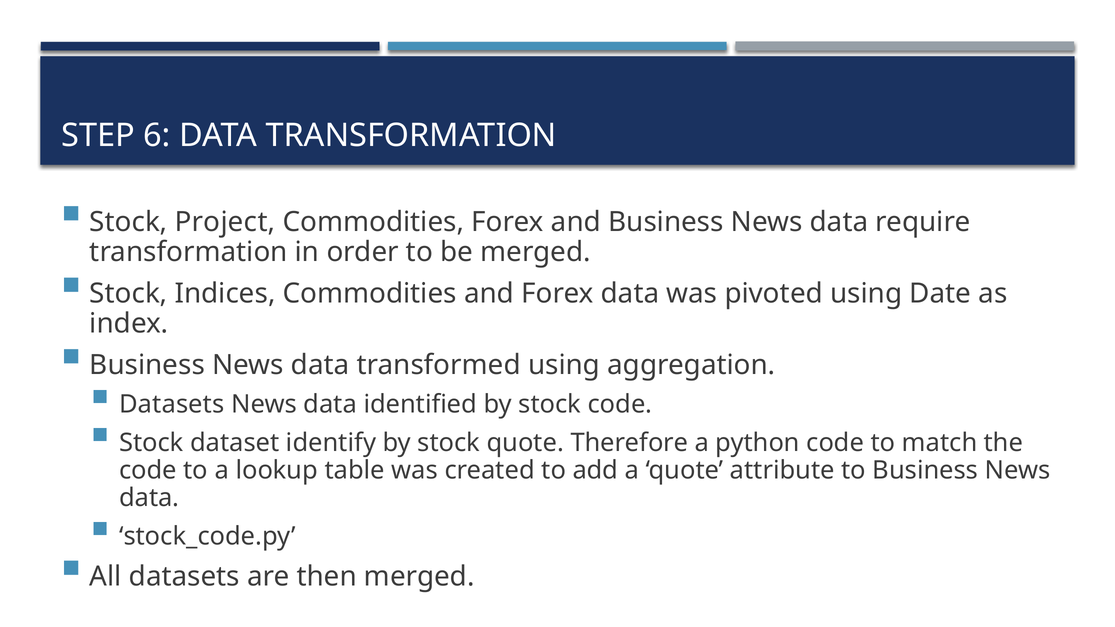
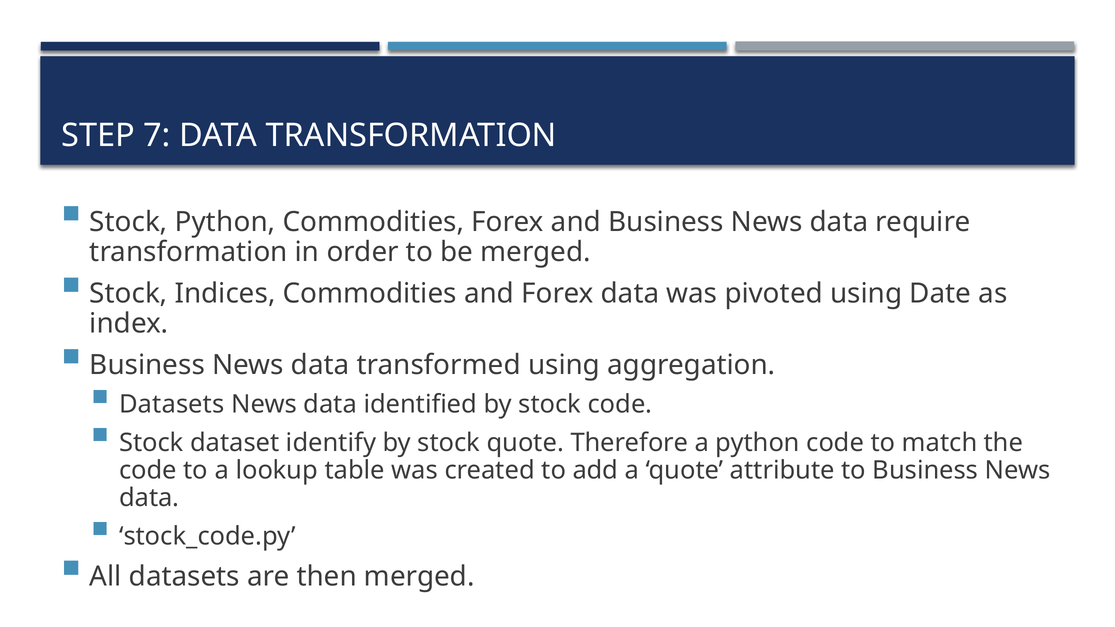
6: 6 -> 7 (157, 135)
Stock Project: Project -> Python (225, 222)
